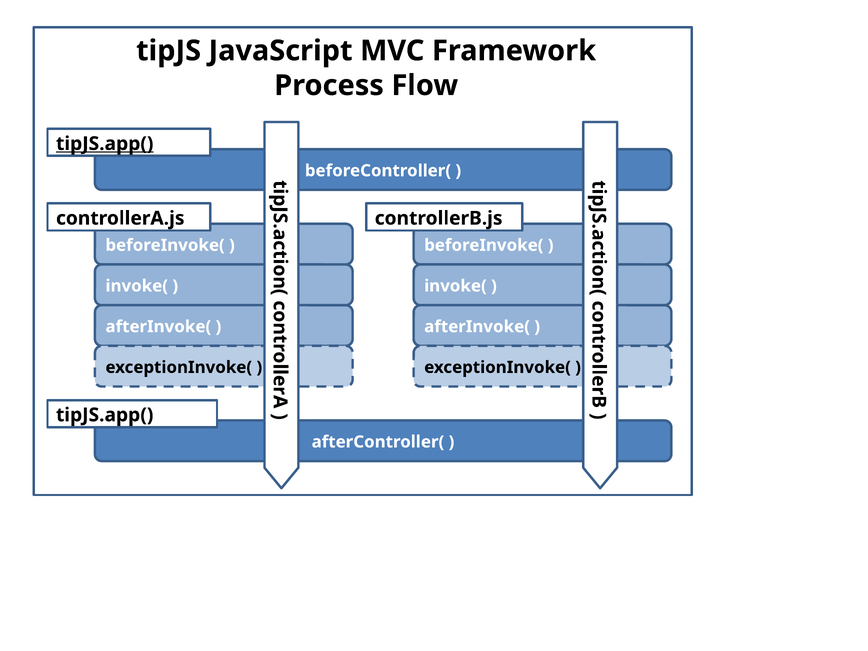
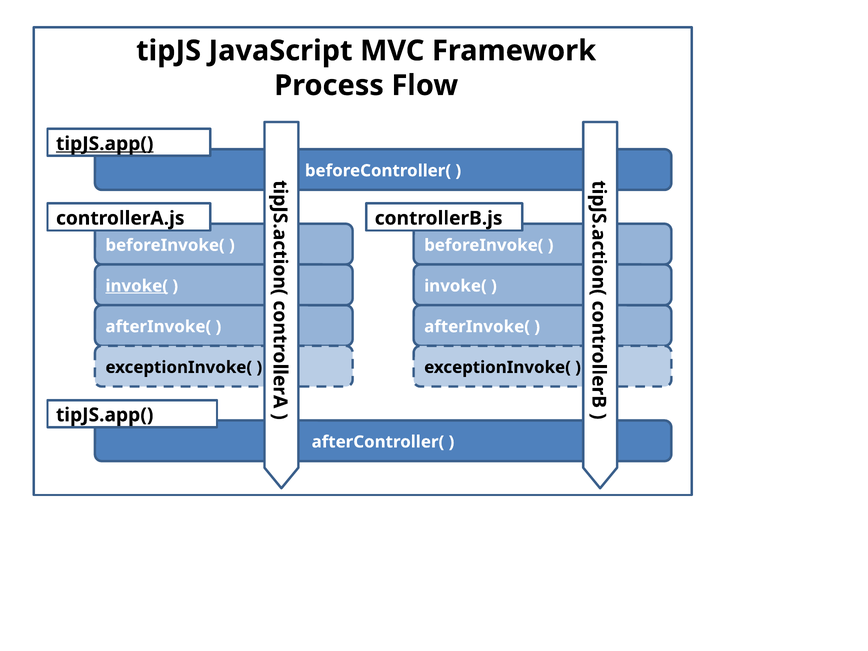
invoke( underline: none -> present (137, 286)
